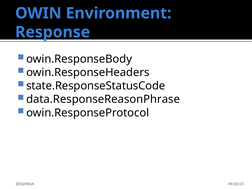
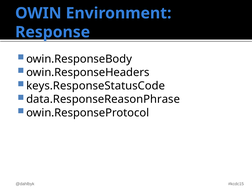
state.ResponseStatusCode: state.ResponseStatusCode -> keys.ResponseStatusCode (96, 86)
